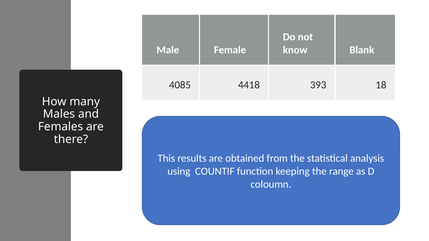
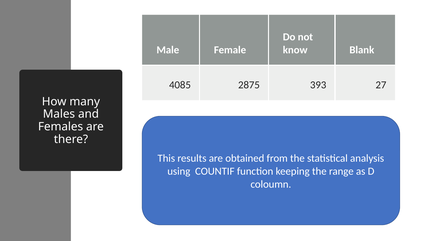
4418: 4418 -> 2875 (249, 85)
18: 18 -> 27 (381, 85)
